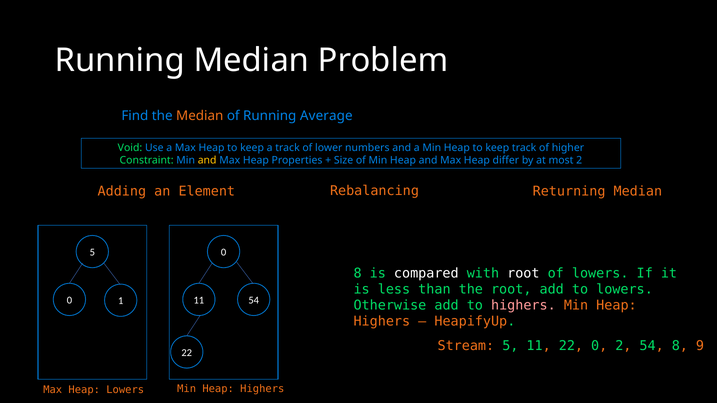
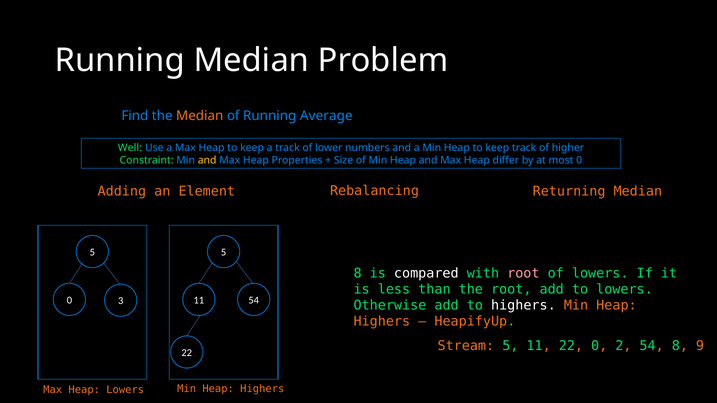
Void: Void -> Well (130, 148)
most 2: 2 -> 0 (579, 160)
5 0: 0 -> 5 (224, 252)
root colour: white -> pink (523, 273)
1: 1 -> 3 (121, 301)
highers colour: pink -> white (523, 306)
